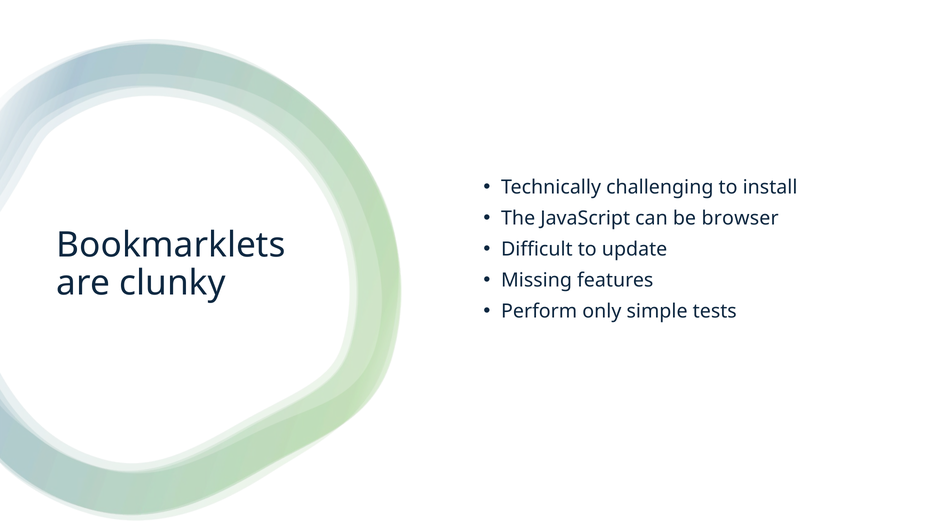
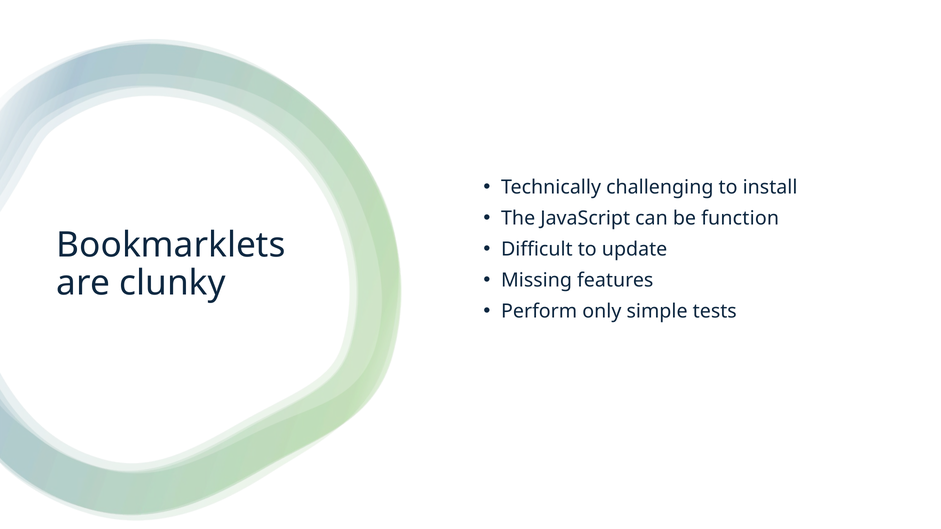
browser: browser -> function (740, 218)
